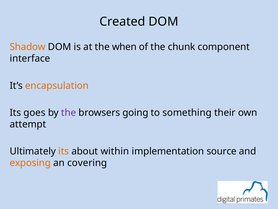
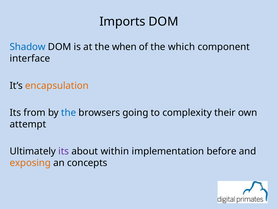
Created: Created -> Imports (122, 22)
Shadow colour: orange -> blue (28, 47)
chunk: chunk -> which (182, 47)
goes: goes -> from (35, 112)
the colour: purple -> blue (69, 112)
something: something -> complexity (187, 112)
its colour: orange -> purple (64, 151)
source: source -> before (222, 151)
covering: covering -> concepts (87, 163)
